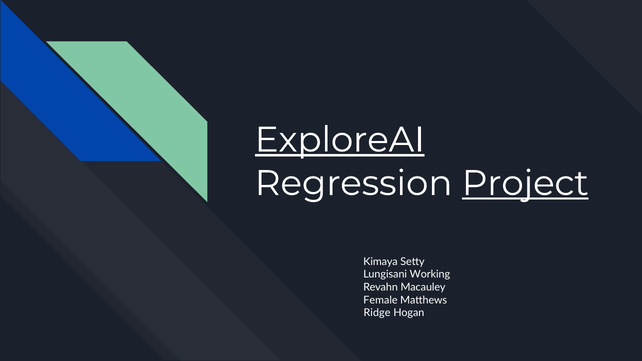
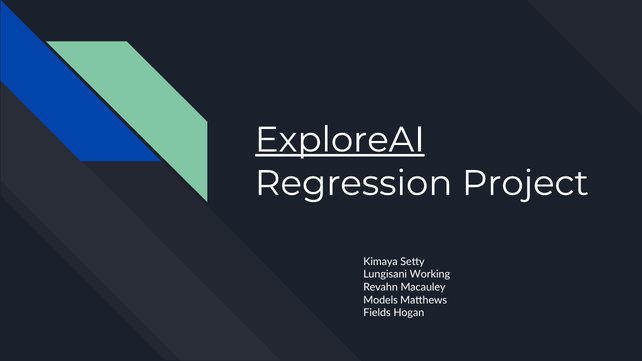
Project underline: present -> none (525, 183)
Female: Female -> Models (381, 300)
Ridge: Ridge -> Fields (377, 313)
